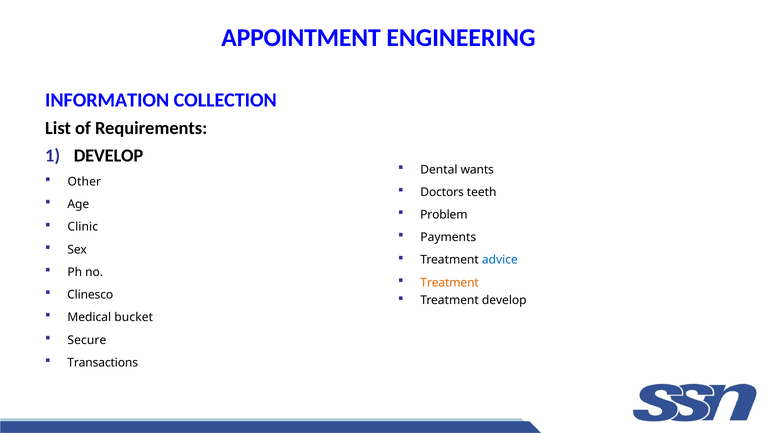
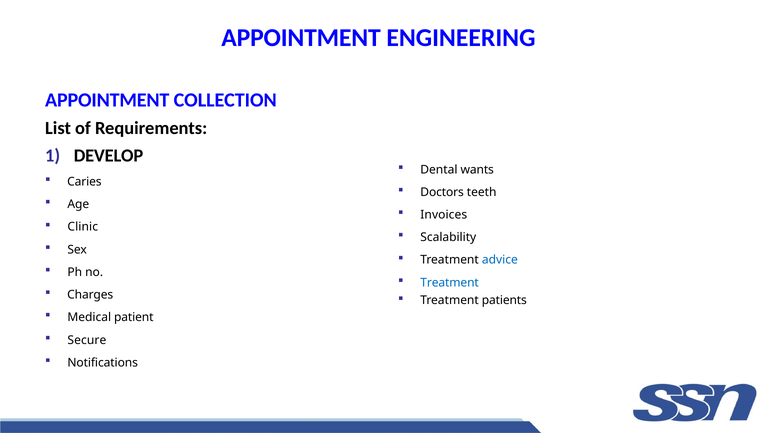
INFORMATION: INFORMATION -> APPOINTMENT (107, 100)
Other: Other -> Caries (84, 182)
Problem: Problem -> Invoices (444, 215)
Payments: Payments -> Scalability (448, 237)
Treatment colour: orange -> blue (450, 283)
Clinesco: Clinesco -> Charges (90, 295)
Treatment develop: develop -> patients (504, 301)
bucket: bucket -> patient (134, 318)
Transactions: Transactions -> Notifications (103, 363)
